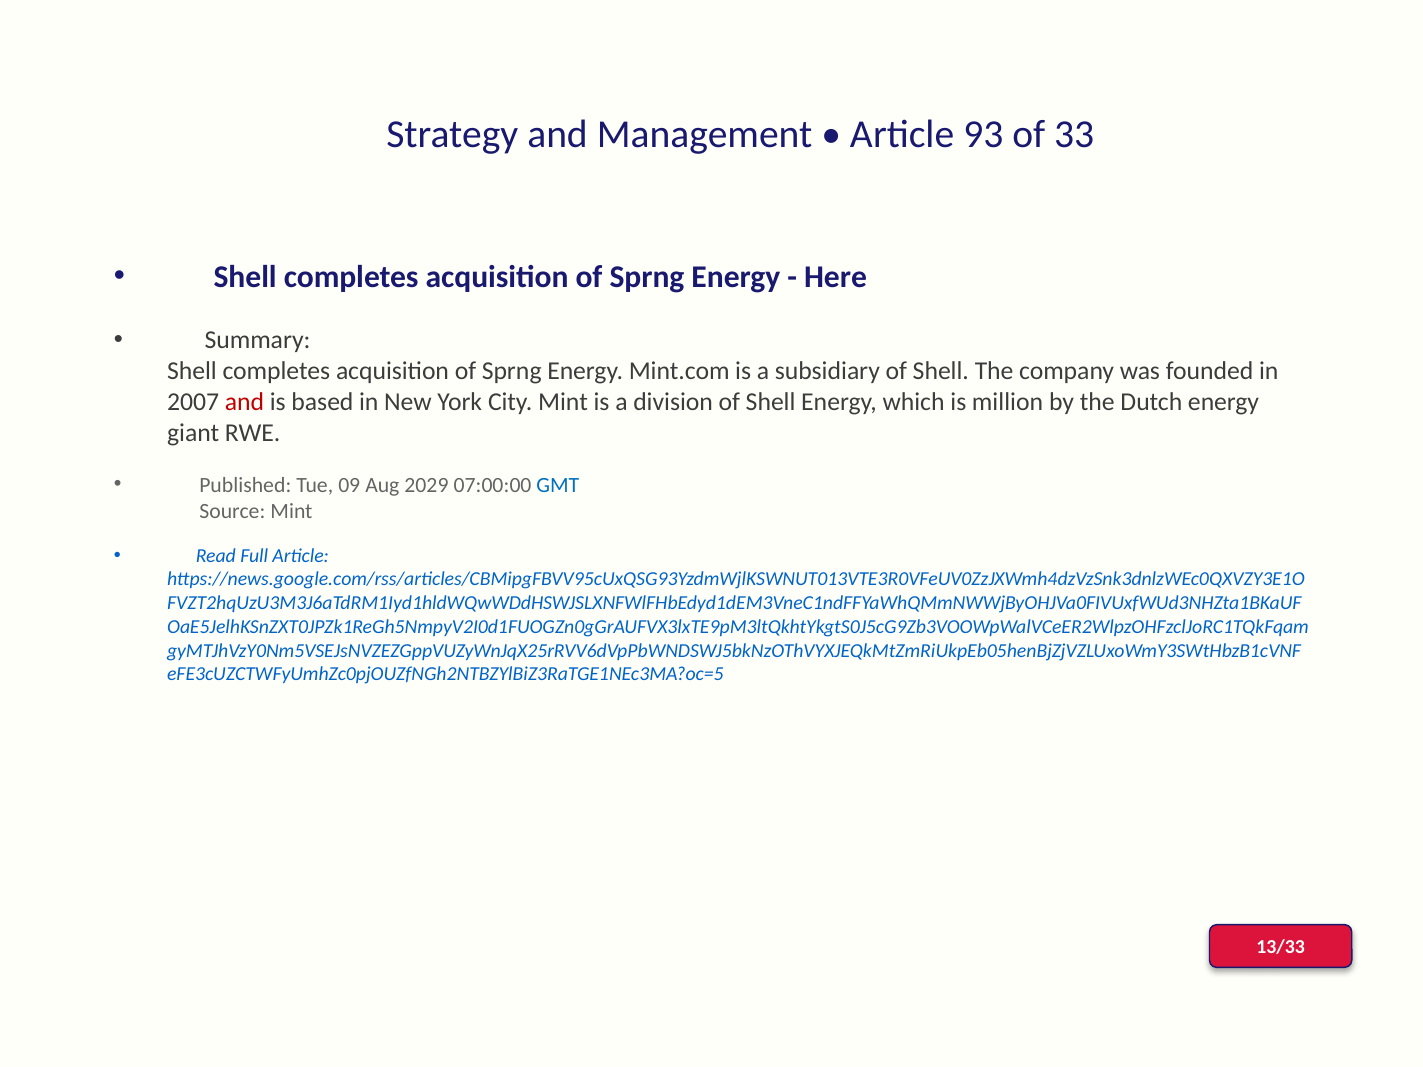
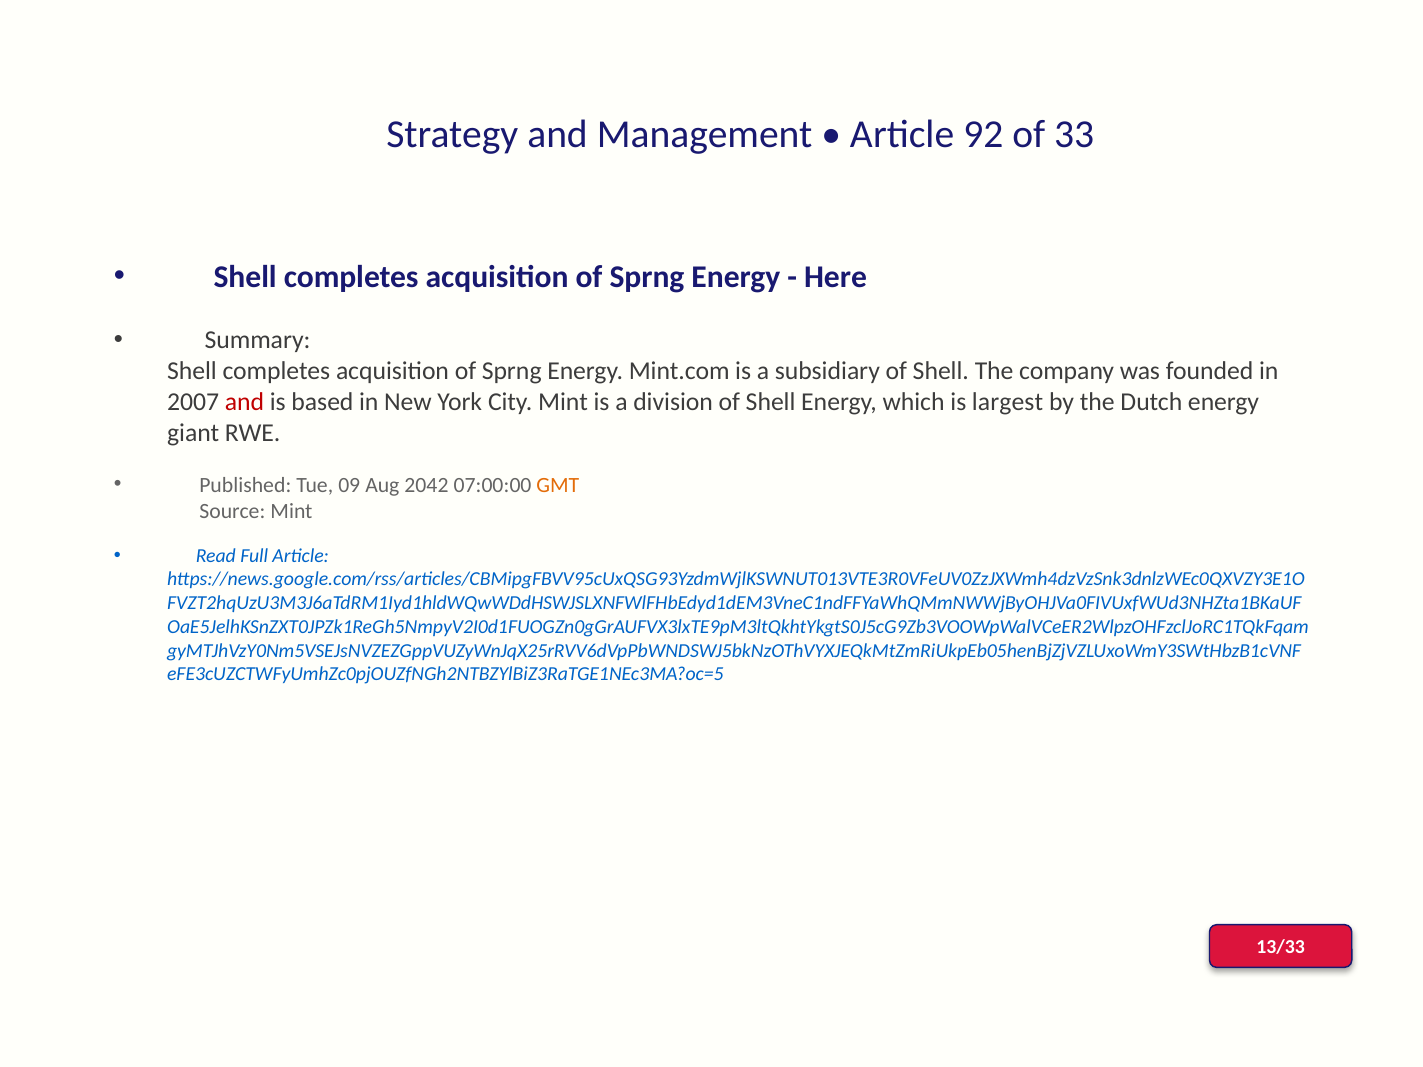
93: 93 -> 92 (983, 134)
million: million -> largest (1008, 402)
2029: 2029 -> 2042 (426, 485)
GMT colour: blue -> orange (558, 485)
